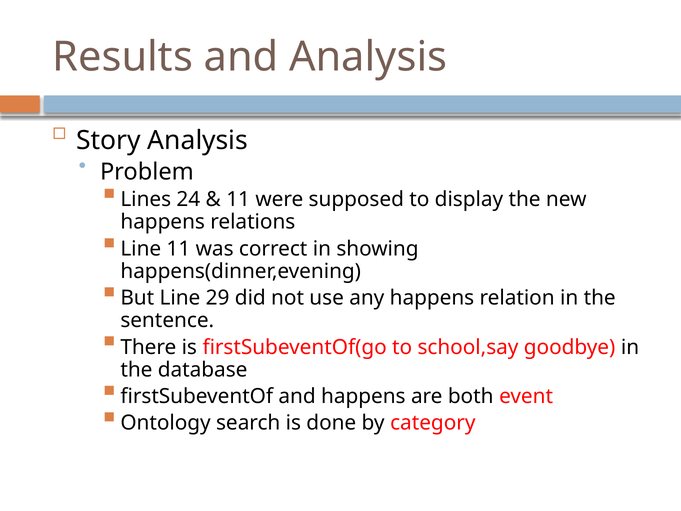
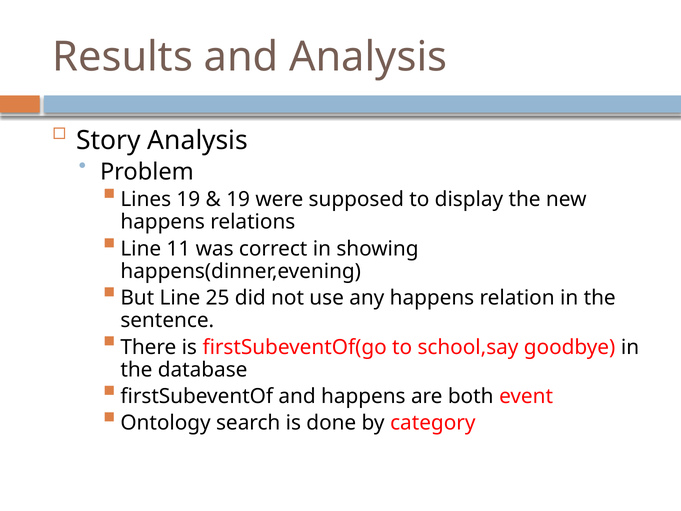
Lines 24: 24 -> 19 (188, 199)
11: 11 -> 19 (238, 199)
29: 29 -> 25 (218, 298)
